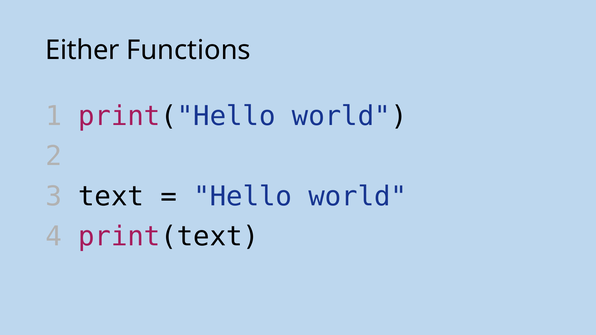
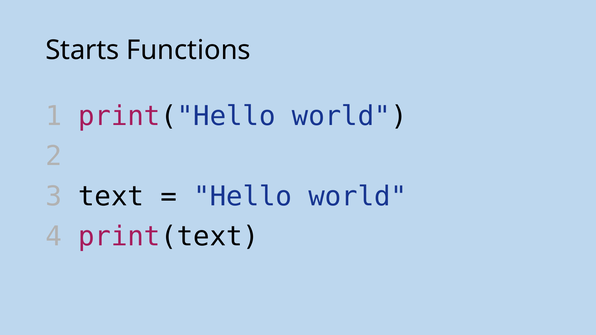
Either: Either -> Starts (82, 50)
